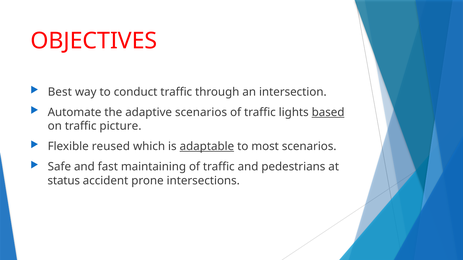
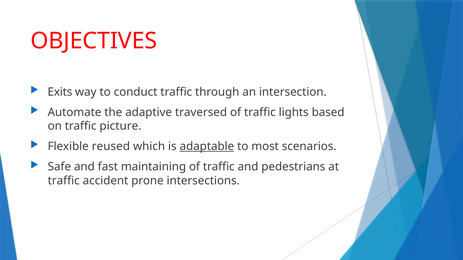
Best: Best -> Exits (60, 92)
adaptive scenarios: scenarios -> traversed (201, 112)
based underline: present -> none (328, 112)
status: status -> traffic (64, 181)
